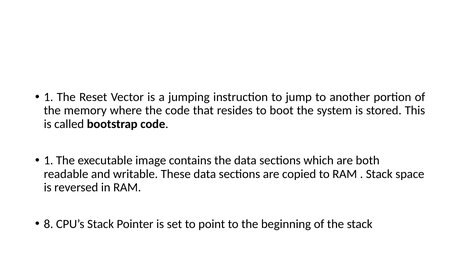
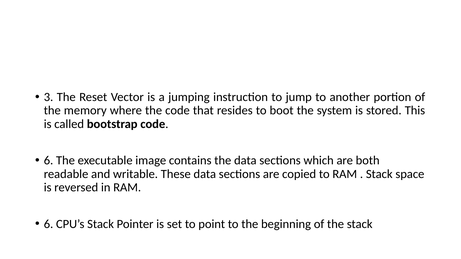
1: 1 -> 3 (49, 97)
1: 1 -> 6 (49, 161)
8: 8 -> 6 (49, 224)
